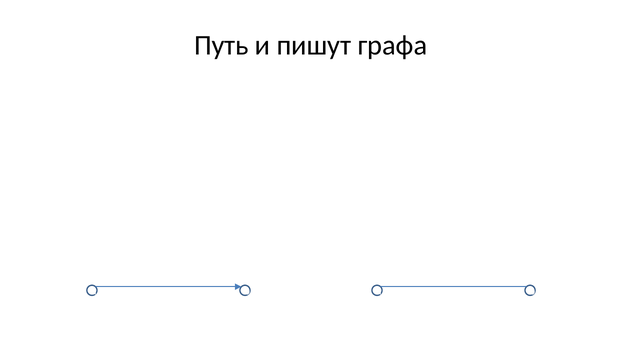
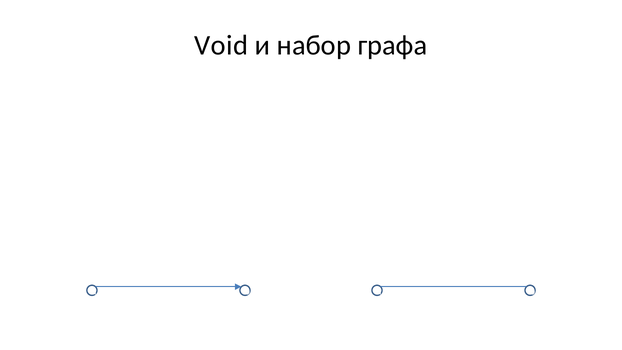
Путь: Путь -> Void (221, 45)
пишут: пишут -> набор (314, 45)
